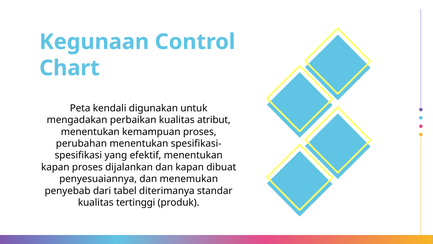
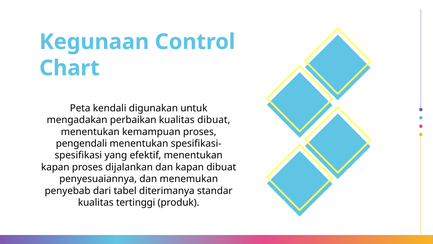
kualitas atribut: atribut -> dibuat (214, 120)
perubahan: perubahan -> pengendali (81, 143)
